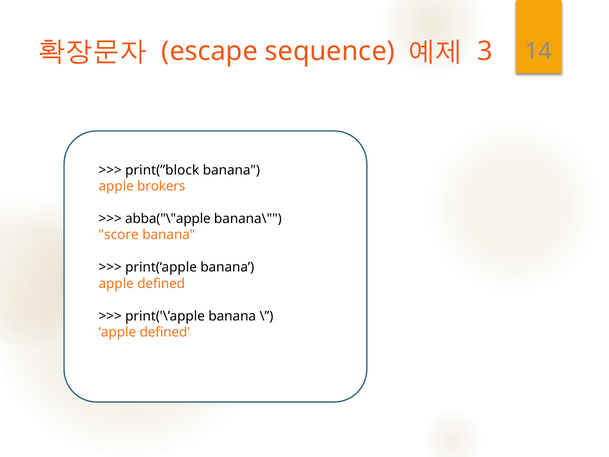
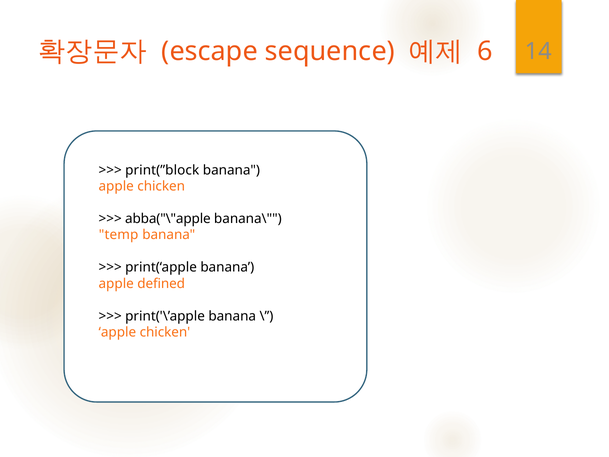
3: 3 -> 6 (485, 51)
brokers: brokers -> chicken (161, 186)
score: score -> temp (119, 235)
defined: defined -> chicken (165, 332)
